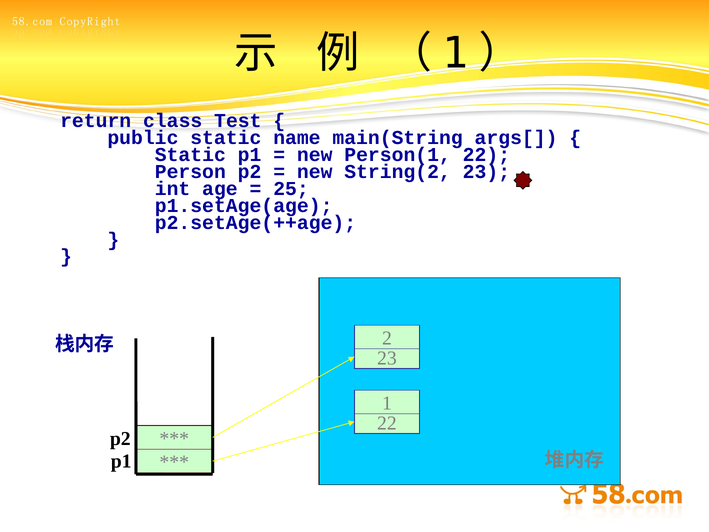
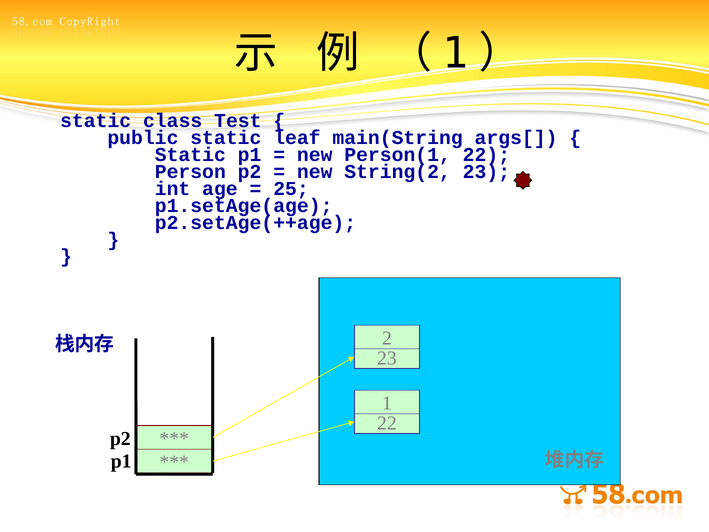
return: return -> static (96, 121)
name: name -> leaf (297, 138)
